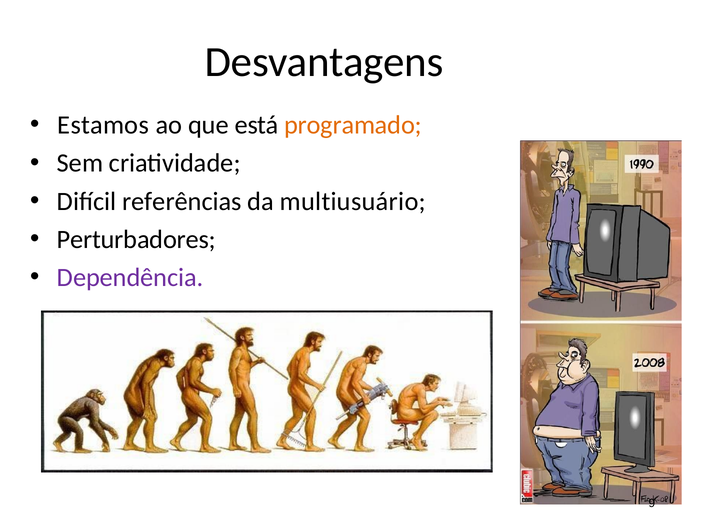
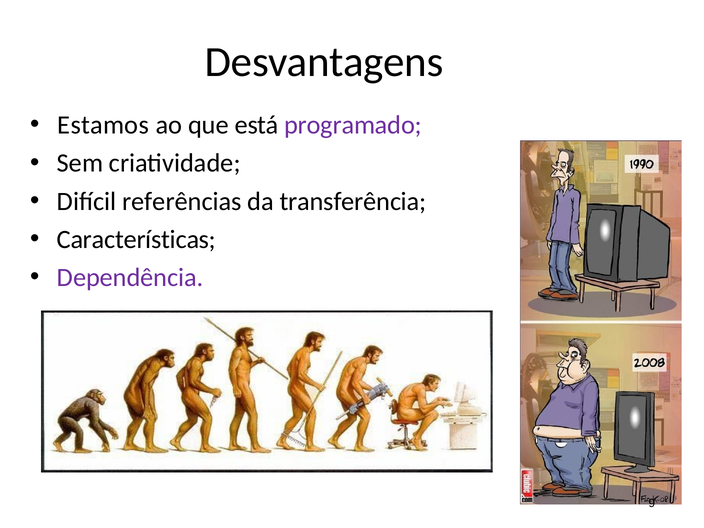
programado colour: orange -> purple (353, 125)
multiusuário: multiusuário -> transferência (353, 201)
Perturbadores: Perturbadores -> Características (136, 239)
